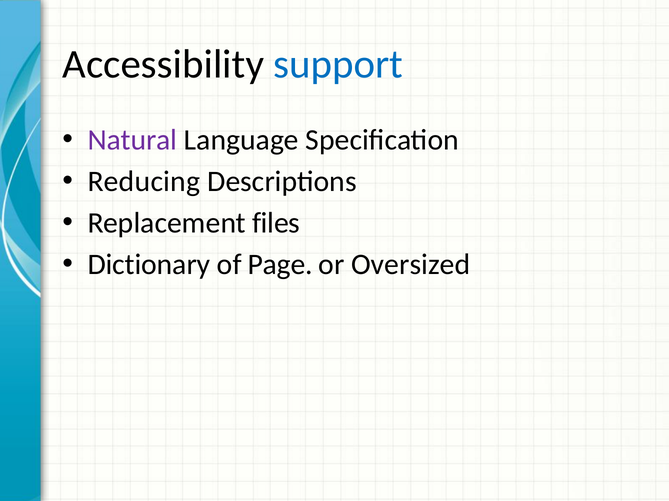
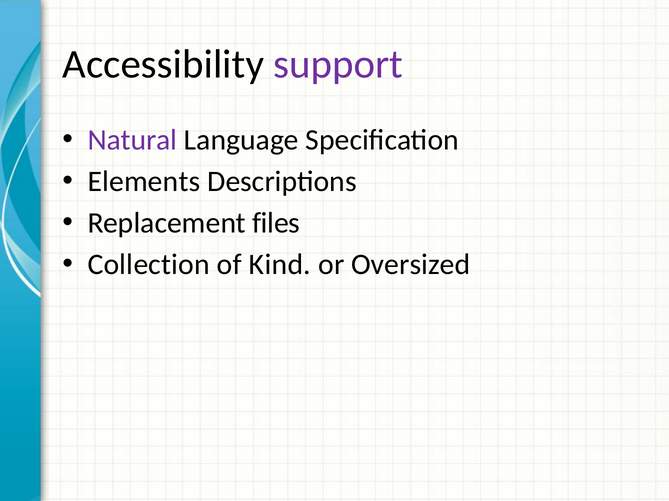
support colour: blue -> purple (338, 64)
Reducing: Reducing -> Elements (144, 182)
Dictionary: Dictionary -> Collection (149, 265)
Page: Page -> Kind (280, 265)
